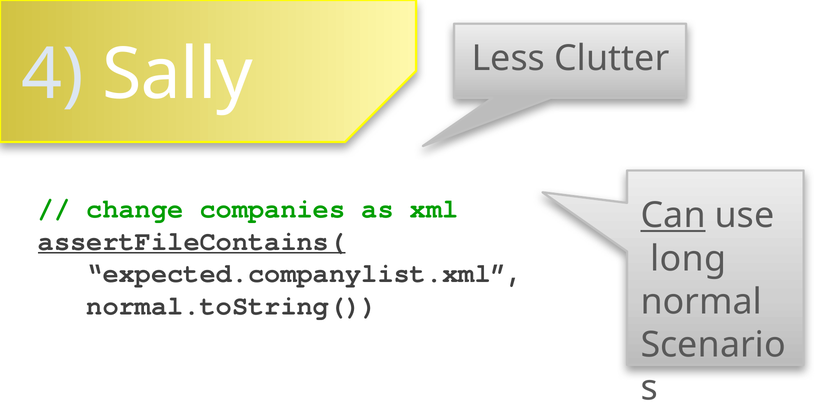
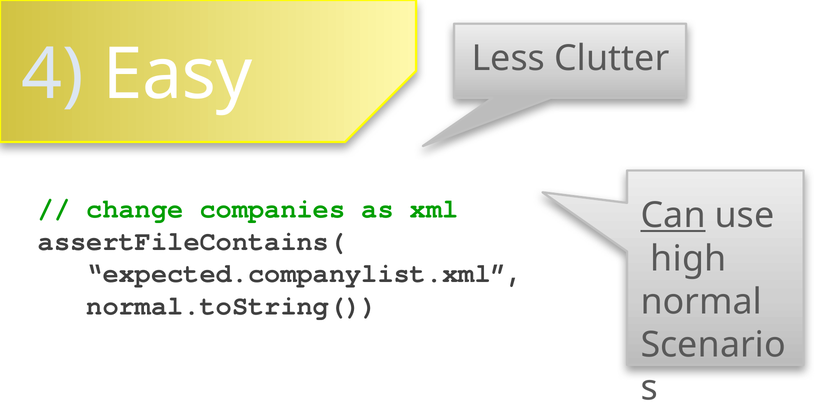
Sally: Sally -> Easy (177, 75)
assertFileContains( underline: present -> none (192, 241)
long: long -> high (688, 259)
